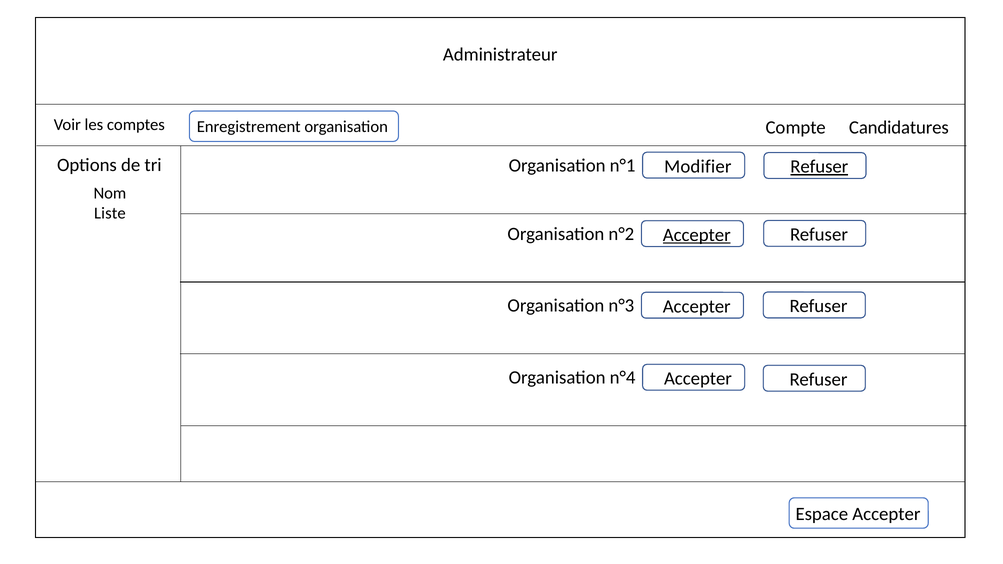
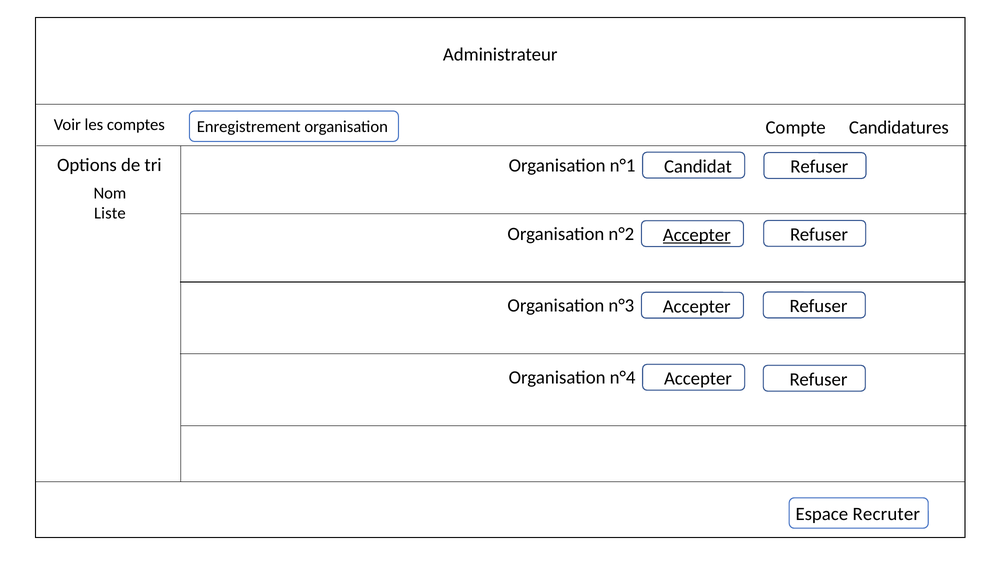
Modifier: Modifier -> Candidat (698, 166)
Refuser underline: present -> none (819, 167)
Espace Accepter: Accepter -> Recruter (886, 514)
